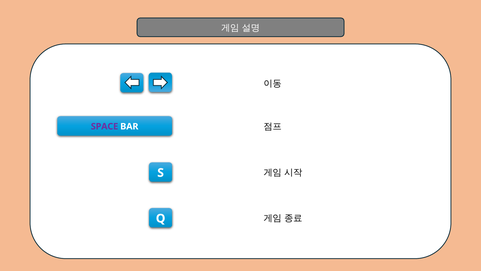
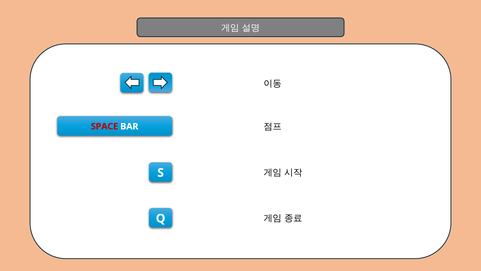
SPACE colour: purple -> red (104, 126)
